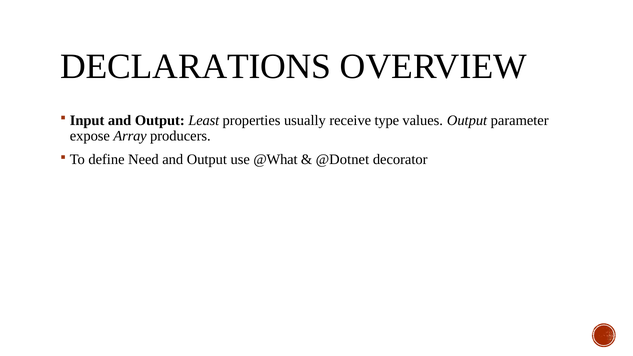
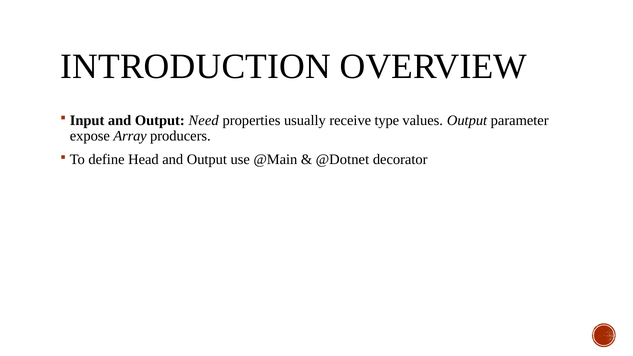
DECLARATIONS: DECLARATIONS -> INTRODUCTION (196, 67)
Least: Least -> Need (204, 120)
Need: Need -> Head (143, 159)
@What: @What -> @Main (275, 159)
